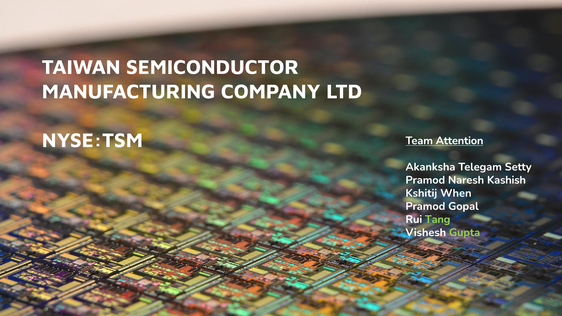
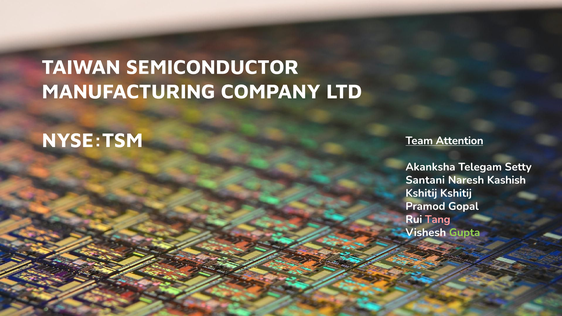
Pramod: Pramod -> Santani (425, 180)
Kshitij When: When -> Kshitij (456, 193)
Tang colour: light green -> pink (438, 219)
